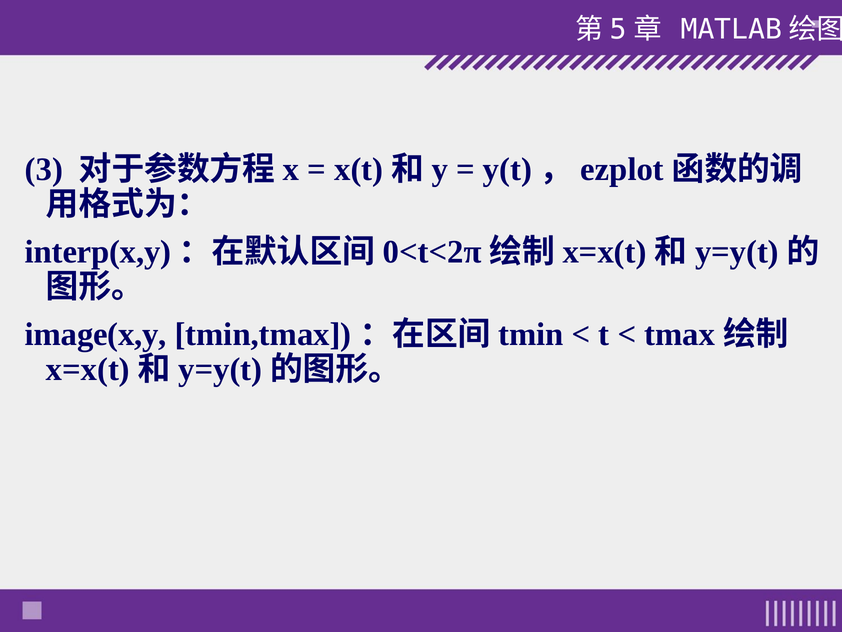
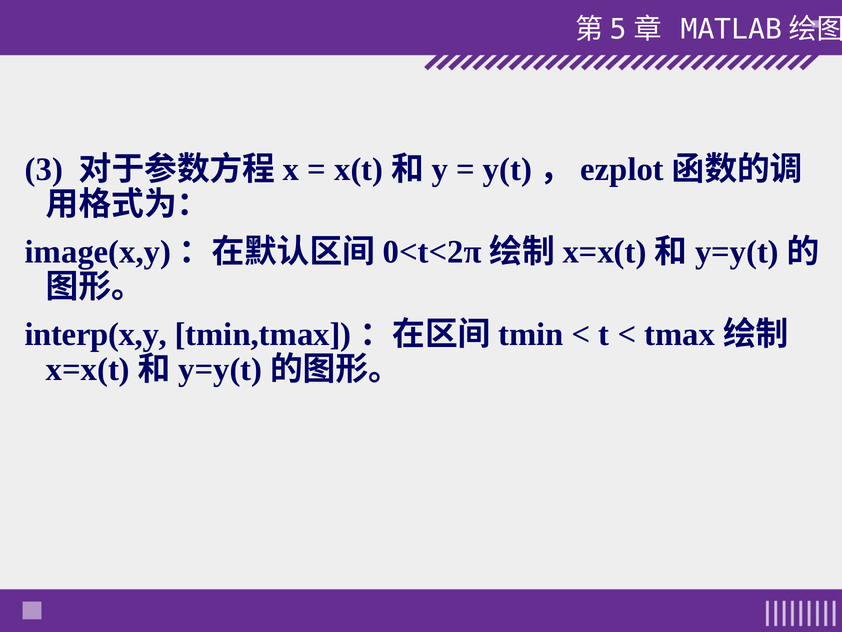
interp(x,y: interp(x,y -> image(x,y (98, 252)
image(x,y: image(x,y -> interp(x,y (96, 334)
